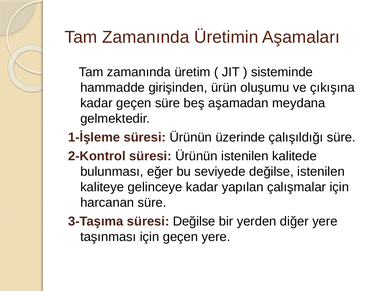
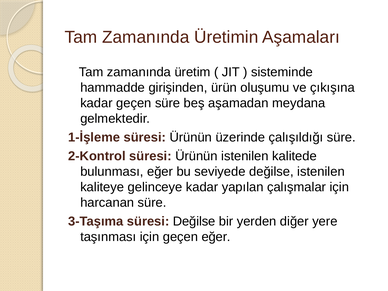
geçen yere: yere -> eğer (216, 237)
